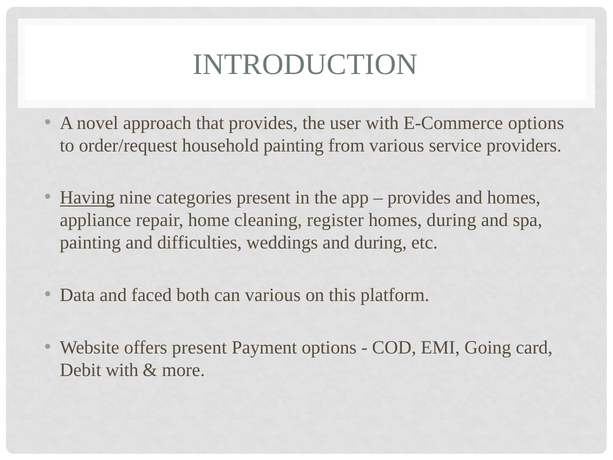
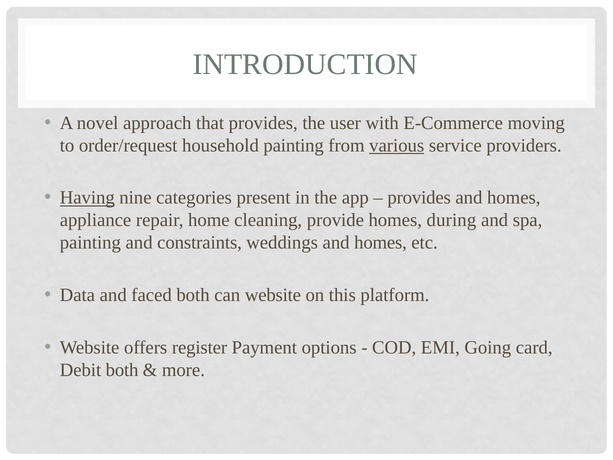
E-Commerce options: options -> moving (536, 123)
various underline: none -> present (397, 145)
register: register -> provide (335, 220)
difficulties: difficulties -> constraints (200, 243)
weddings and during: during -> homes (381, 243)
can various: various -> website (273, 295)
offers present: present -> register (200, 347)
Debit with: with -> both (122, 370)
